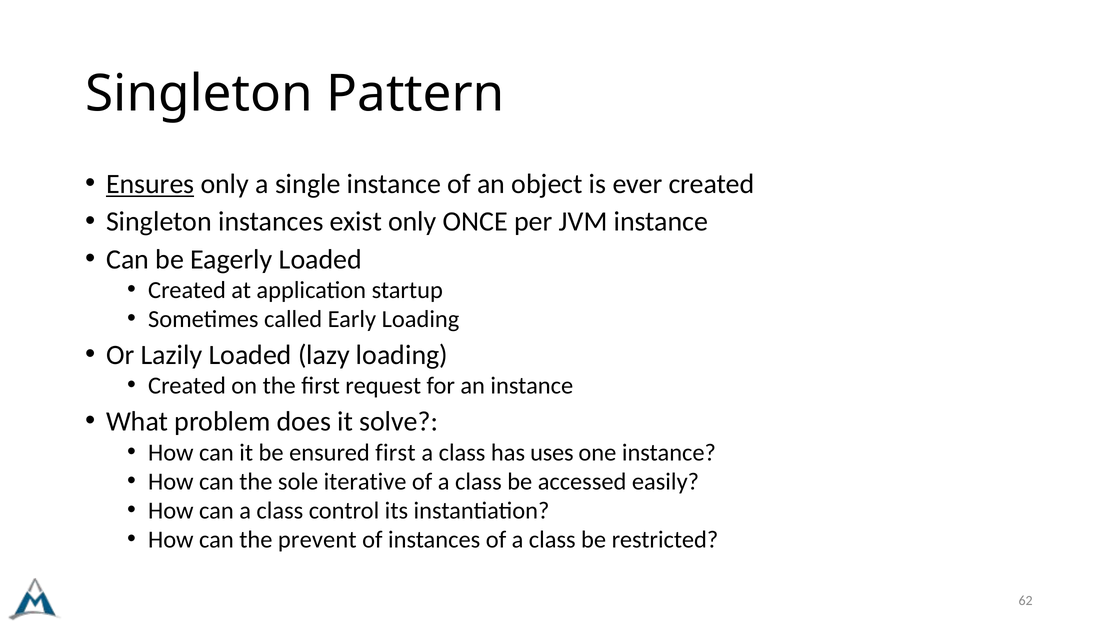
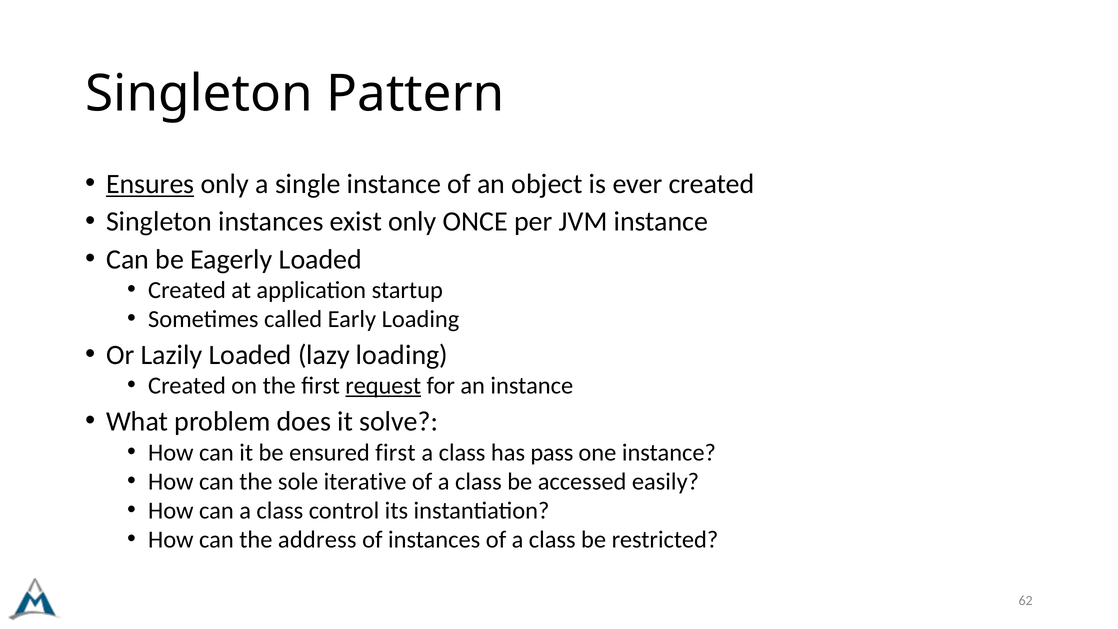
request underline: none -> present (383, 386)
uses: uses -> pass (552, 452)
prevent: prevent -> address (317, 539)
